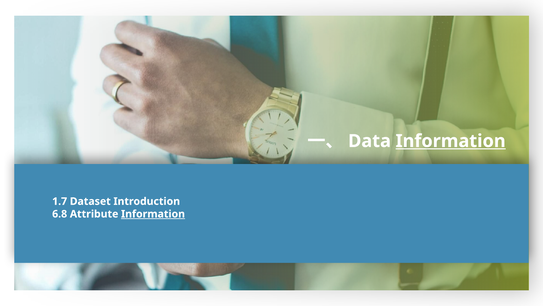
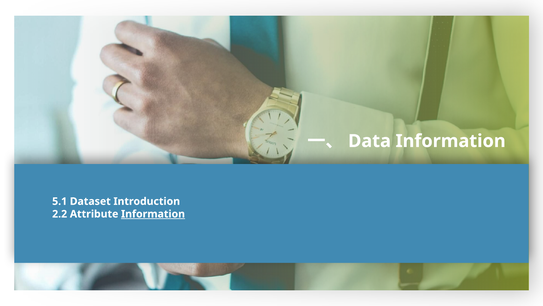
Information underline: present -> none (451, 141)
1.7: 1.7 -> 5.1 (60, 201)
6.8: 6.8 -> 2.2 (60, 214)
